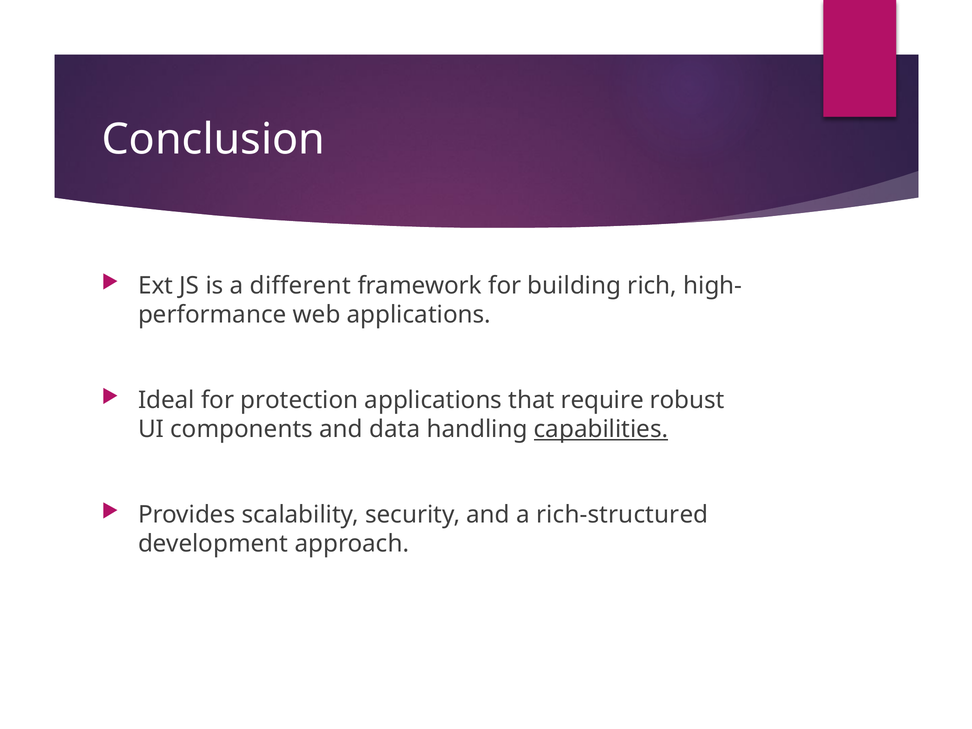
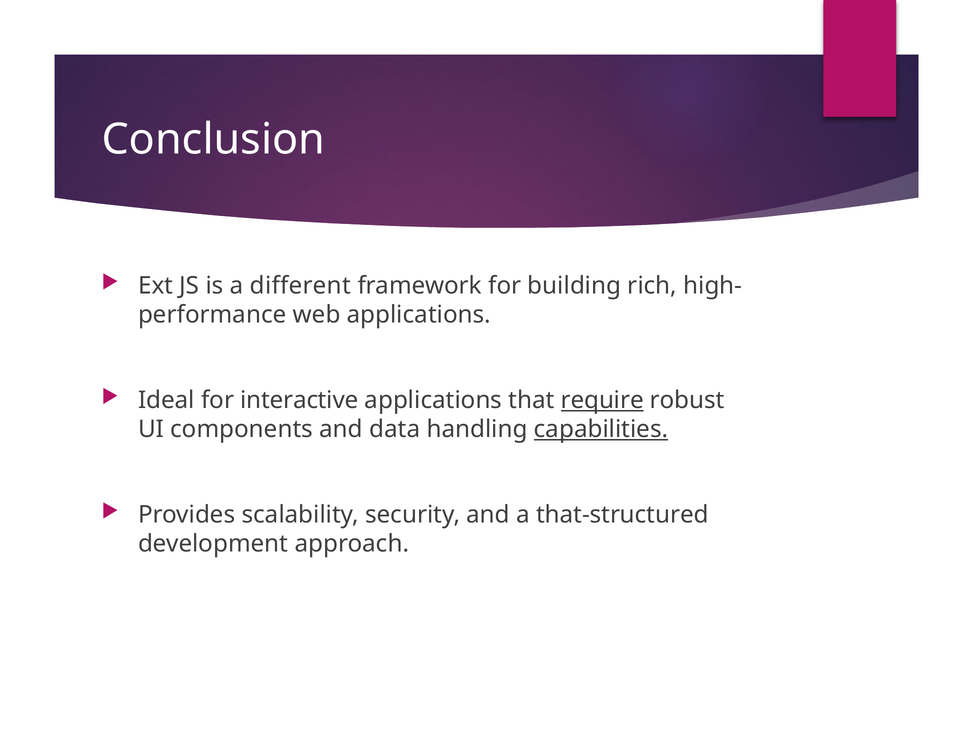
protection: protection -> interactive (299, 400)
require underline: none -> present (602, 400)
rich-structured: rich-structured -> that-structured (622, 515)
